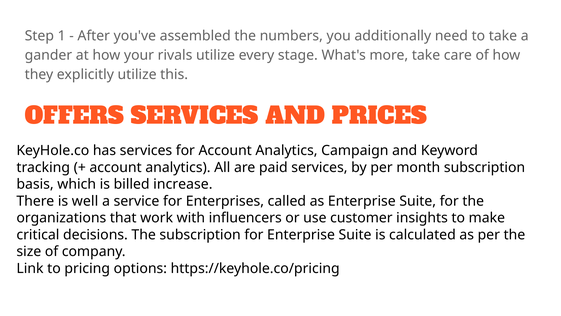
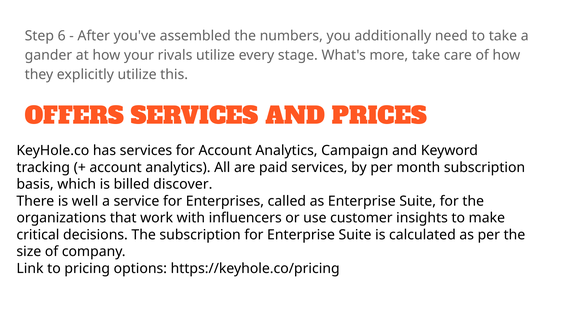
1: 1 -> 6 (62, 36)
increase: increase -> discover (183, 184)
